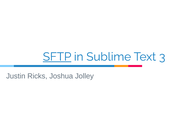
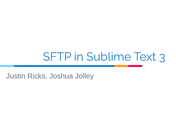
SFTP underline: present -> none (57, 57)
